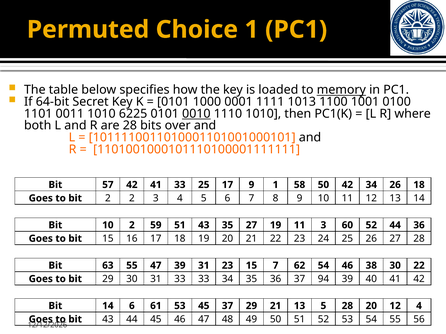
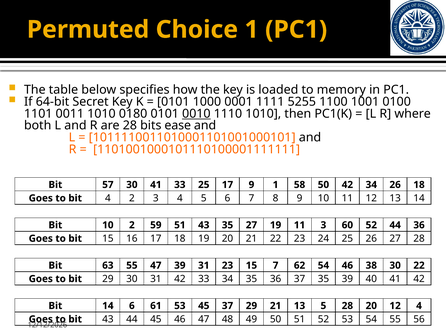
memory underline: present -> none (341, 90)
1013: 1013 -> 5255 (302, 102)
6225: 6225 -> 0180 (133, 114)
over: over -> ease (178, 126)
57 42: 42 -> 30 (132, 185)
bit 2: 2 -> 4 (108, 198)
31 33: 33 -> 42 (180, 279)
37 94: 94 -> 35 (323, 279)
